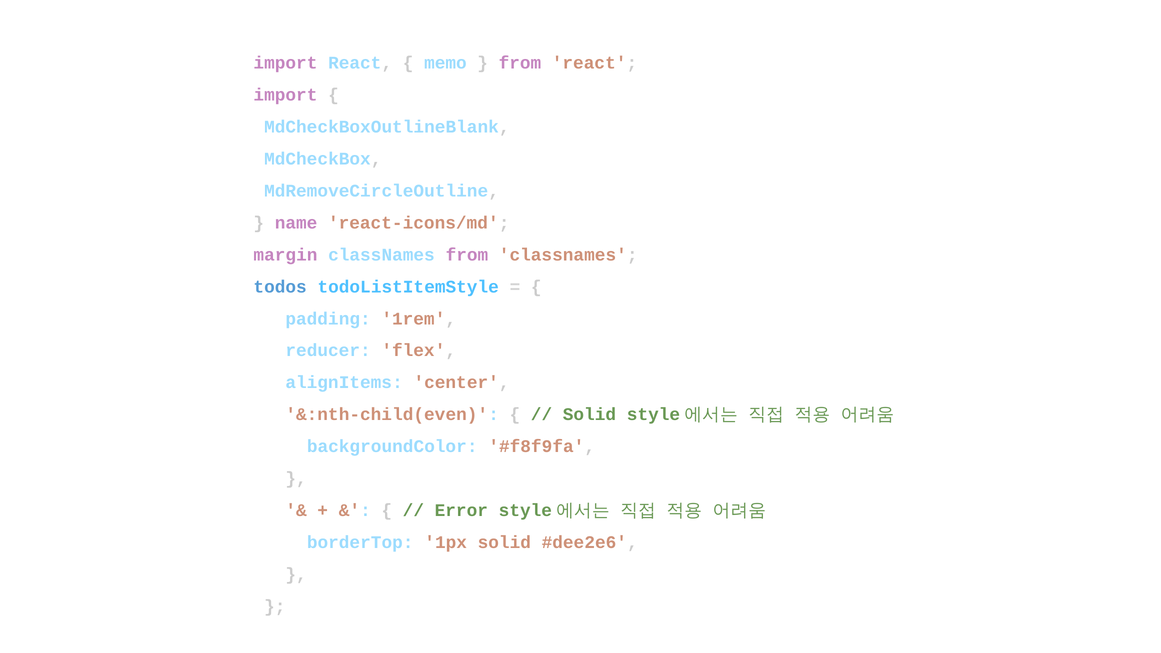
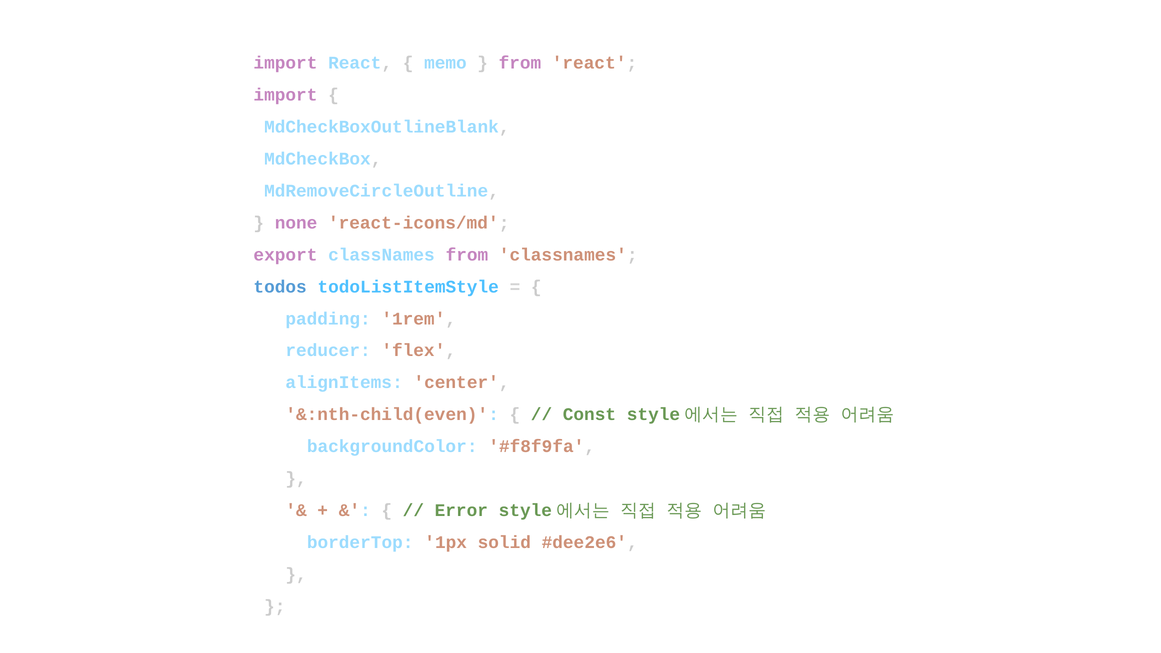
name: name -> none (296, 223)
margin: margin -> export (285, 255)
Solid: Solid -> Const (589, 415)
